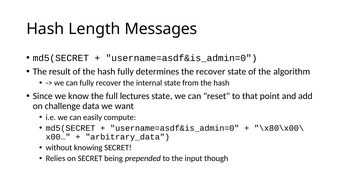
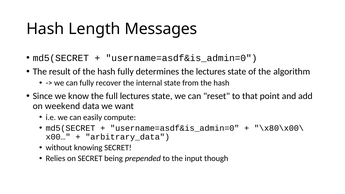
the recover: recover -> lectures (211, 72)
challenge: challenge -> weekend (62, 106)
